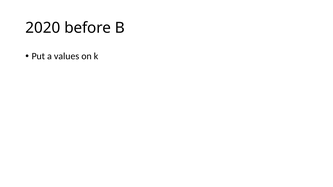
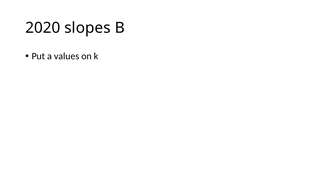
before: before -> slopes (88, 28)
